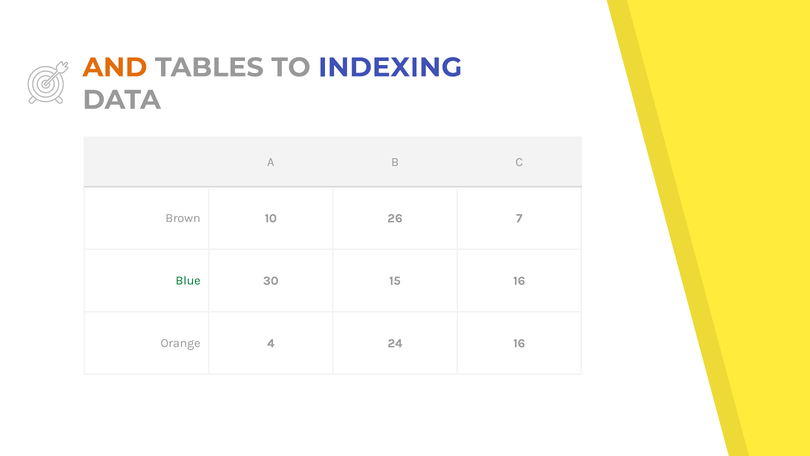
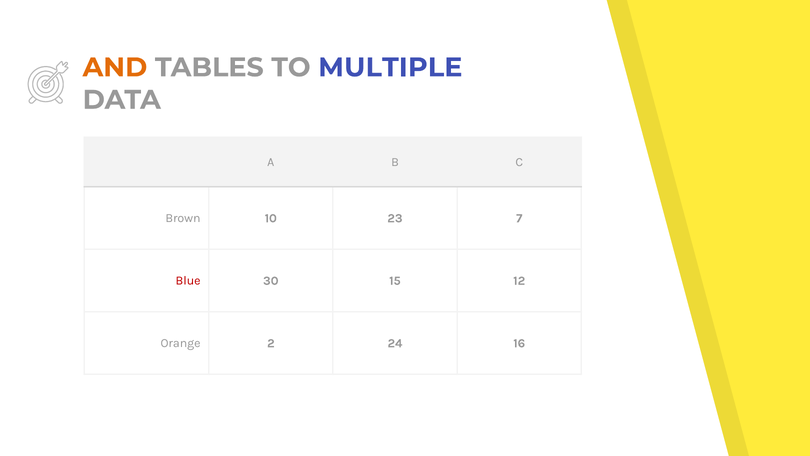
INDEXING: INDEXING -> MULTIPLE (390, 67)
26: 26 -> 23 (395, 218)
Blue colour: green -> red (188, 280)
15 16: 16 -> 12 (519, 280)
4: 4 -> 2 (271, 343)
